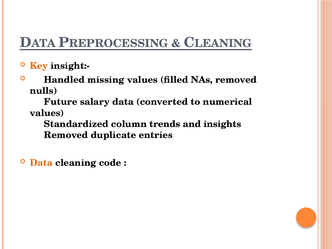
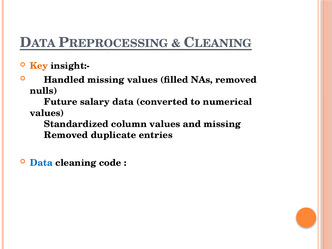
column trends: trends -> values (165, 124)
and insights: insights -> missing (222, 124)
Data colour: orange -> blue (41, 163)
